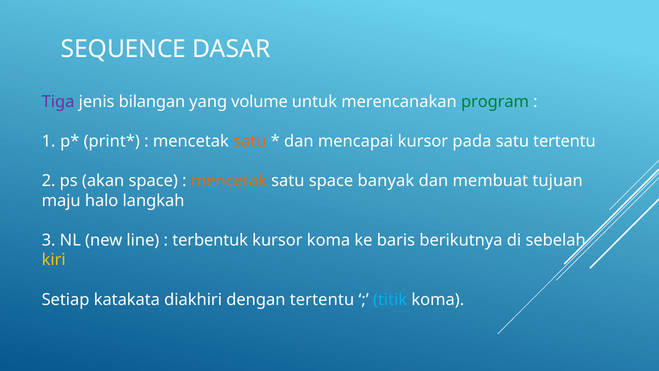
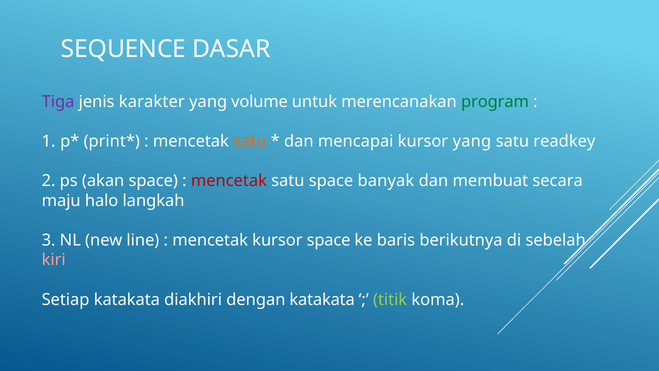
bilangan: bilangan -> karakter (152, 102)
kursor pada: pada -> yang (472, 141)
satu tertentu: tertentu -> readkey (564, 141)
mencetak colour: orange -> red (229, 181)
tujuan: tujuan -> secara (558, 181)
terbentuk: terbentuk -> mencetak (210, 240)
kursor koma: koma -> space (329, 240)
kiri colour: yellow -> pink (54, 260)
dengan tertentu: tertentu -> katakata (322, 299)
titik colour: light blue -> light green (390, 299)
